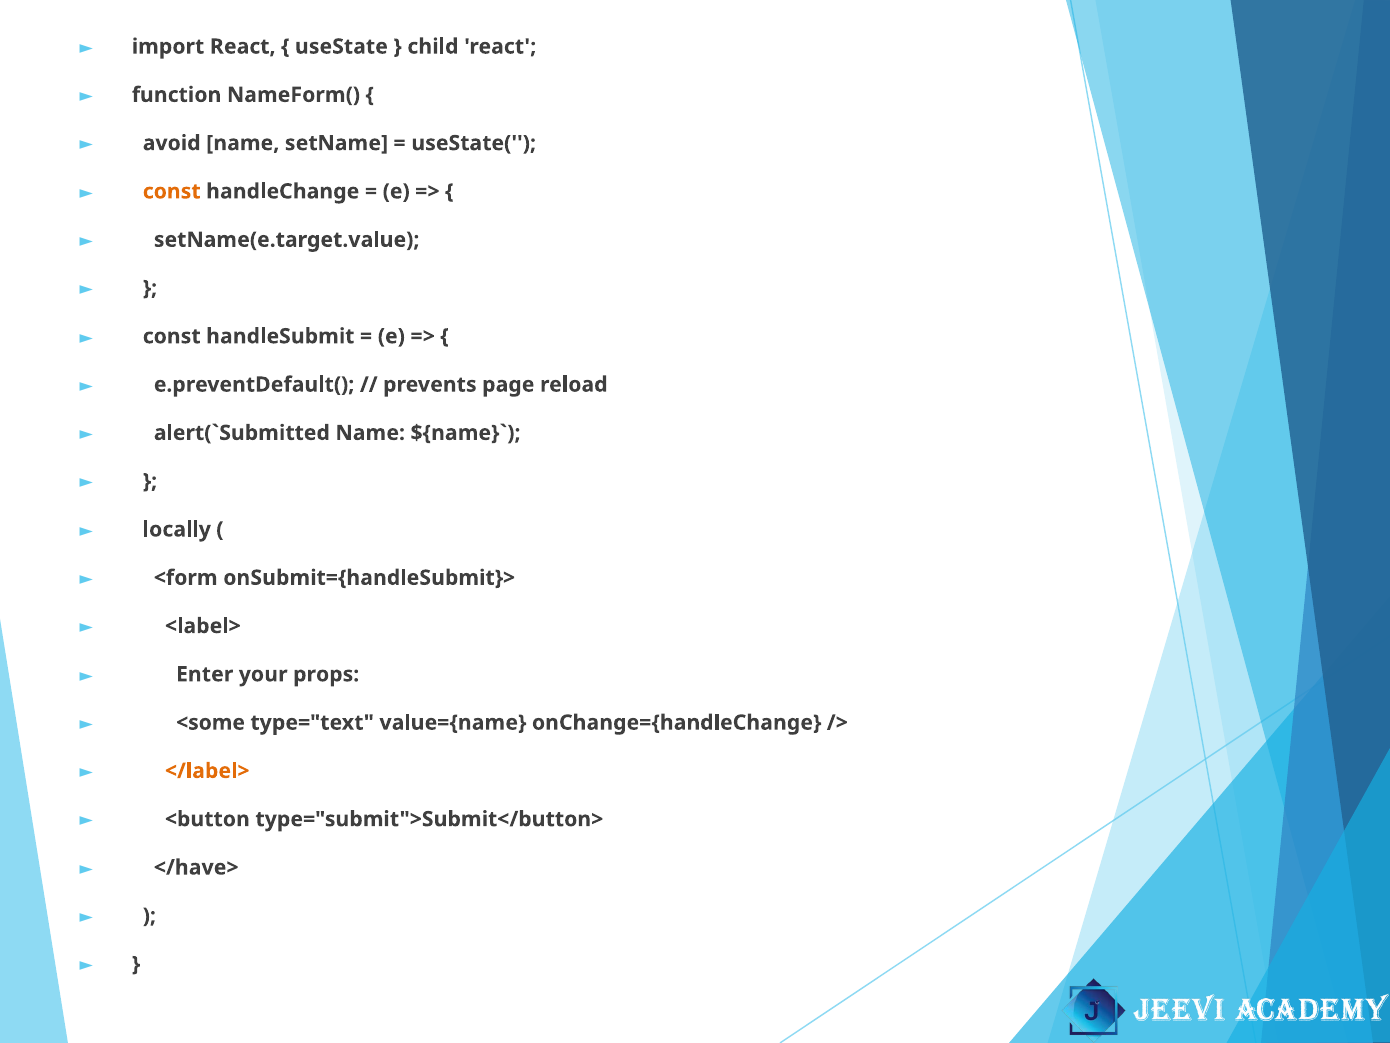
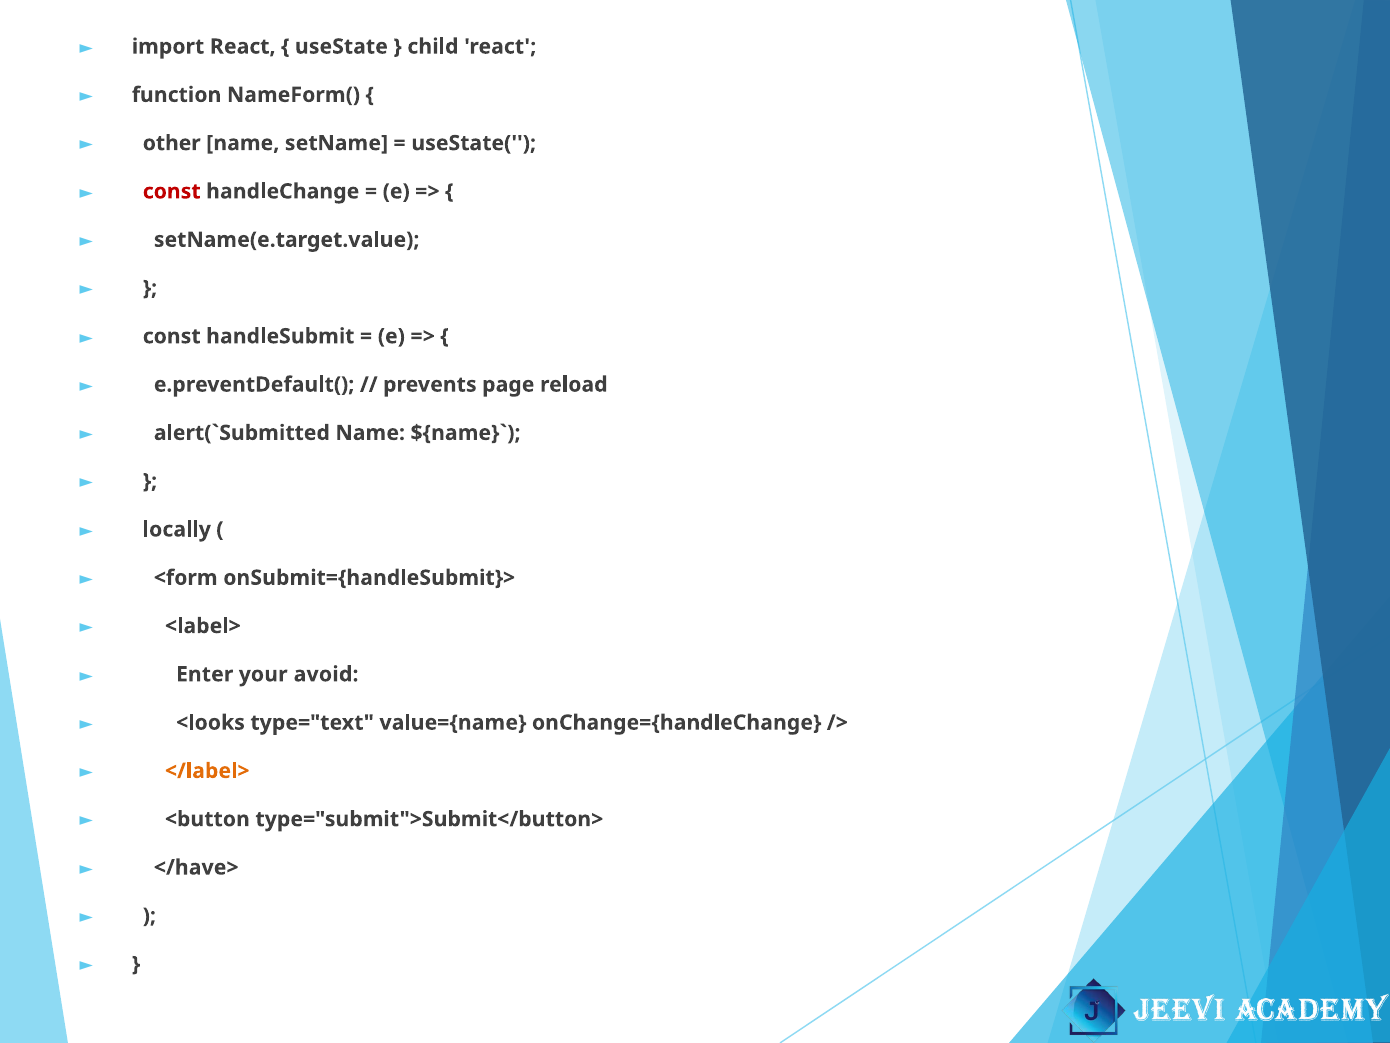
avoid: avoid -> other (172, 143)
const colour: orange -> red (172, 191)
props: props -> avoid (326, 674)
<some: <some -> <looks (210, 722)
